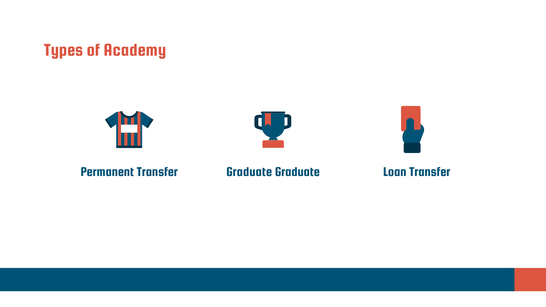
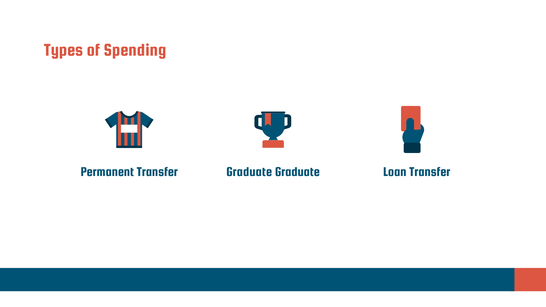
Academy: Academy -> Spending (135, 50)
